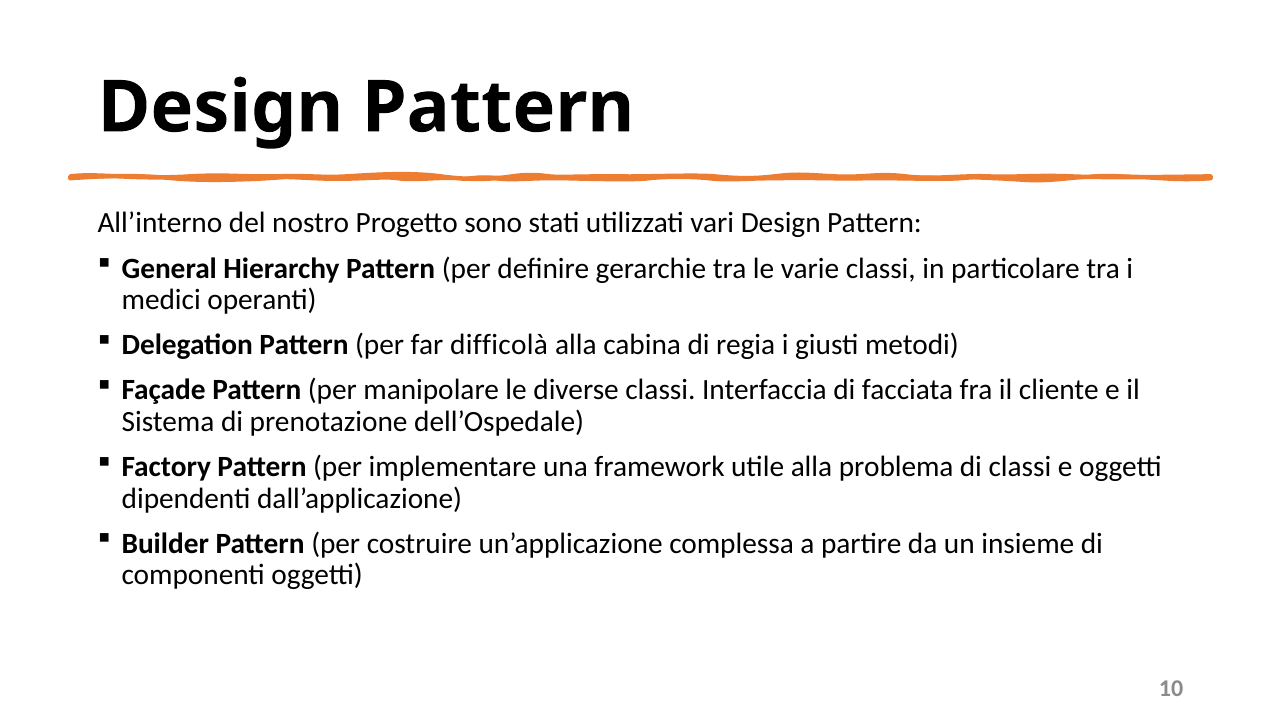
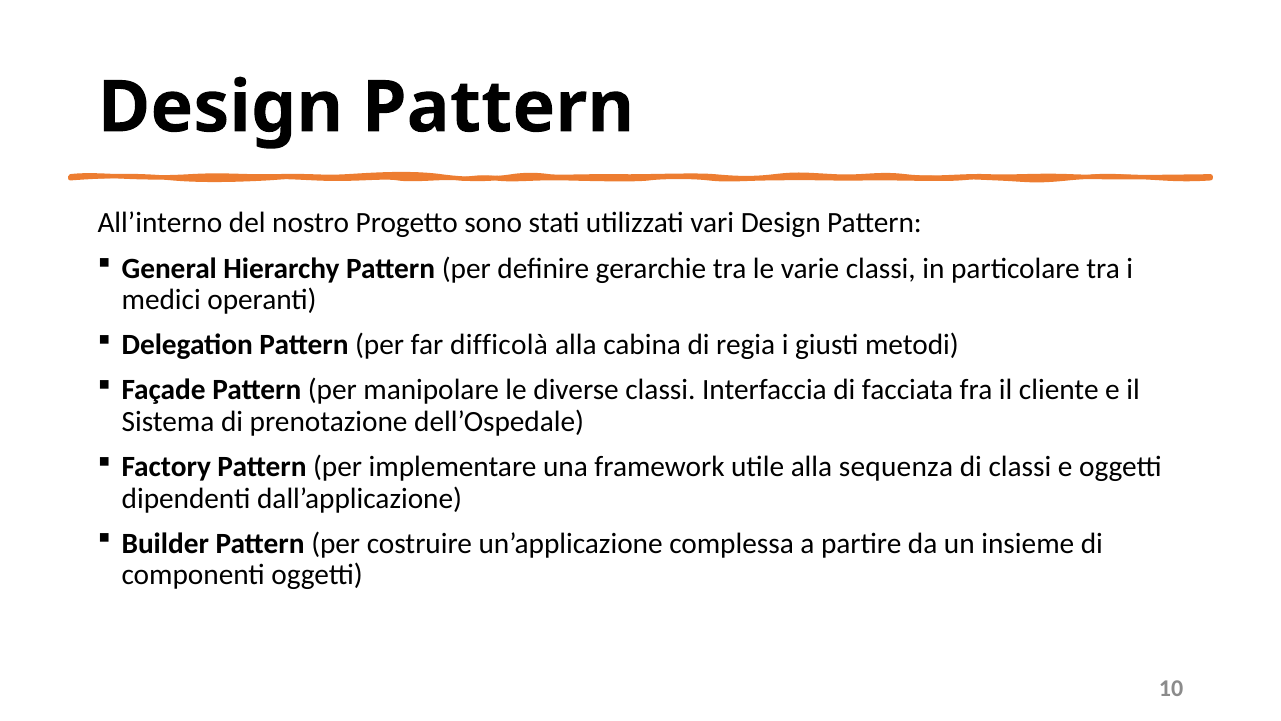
problema: problema -> sequenza (896, 467)
